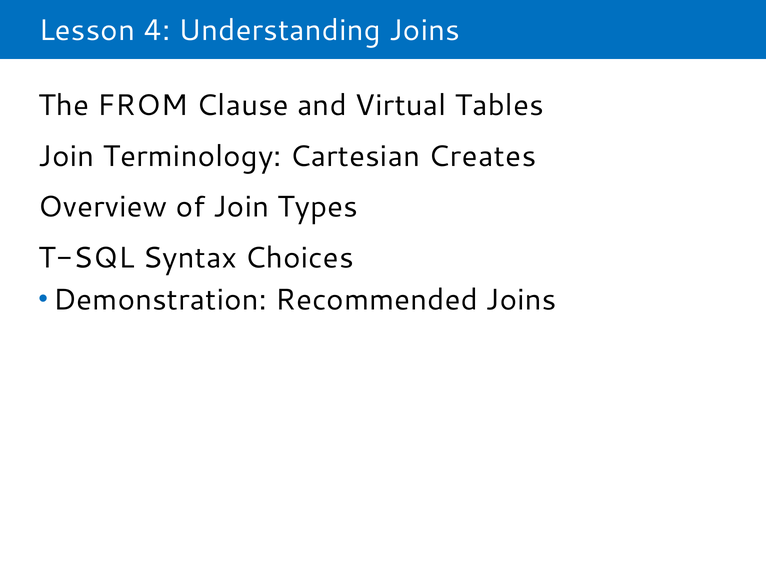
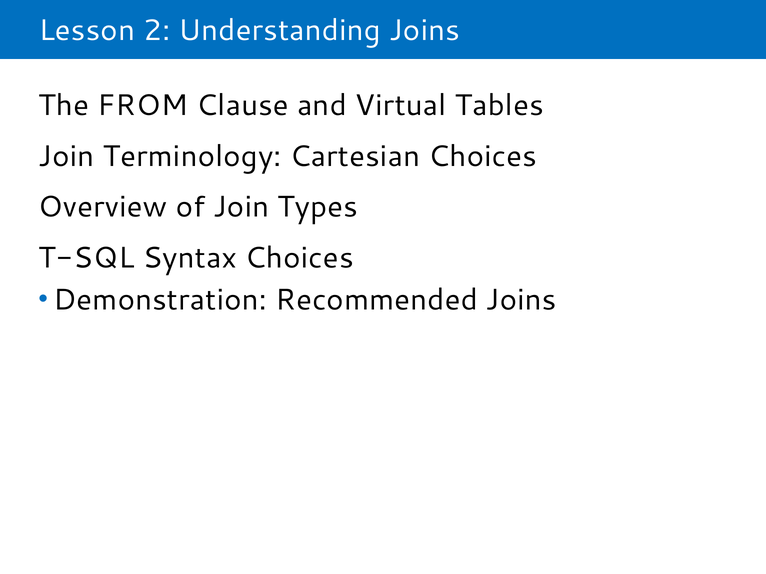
4: 4 -> 2 (157, 30)
Cartesian Creates: Creates -> Choices (483, 156)
